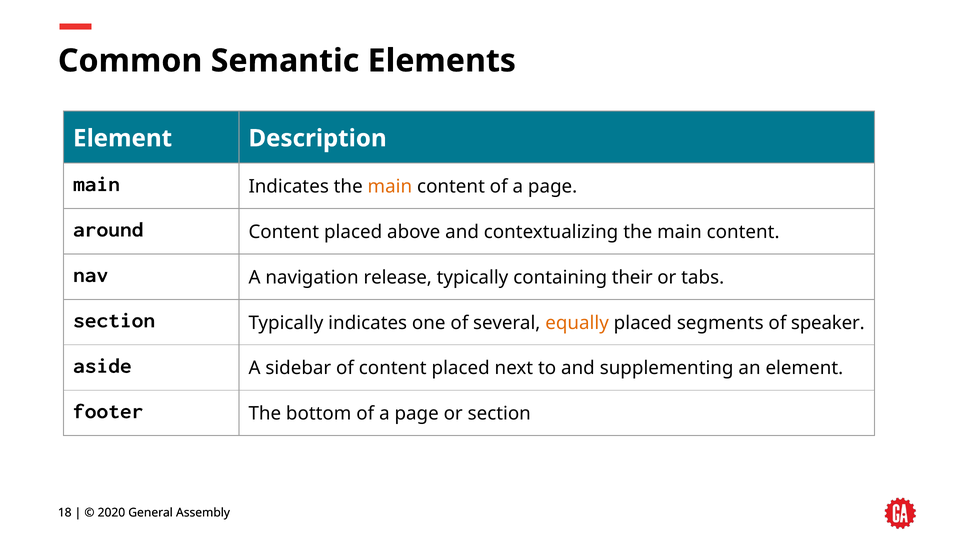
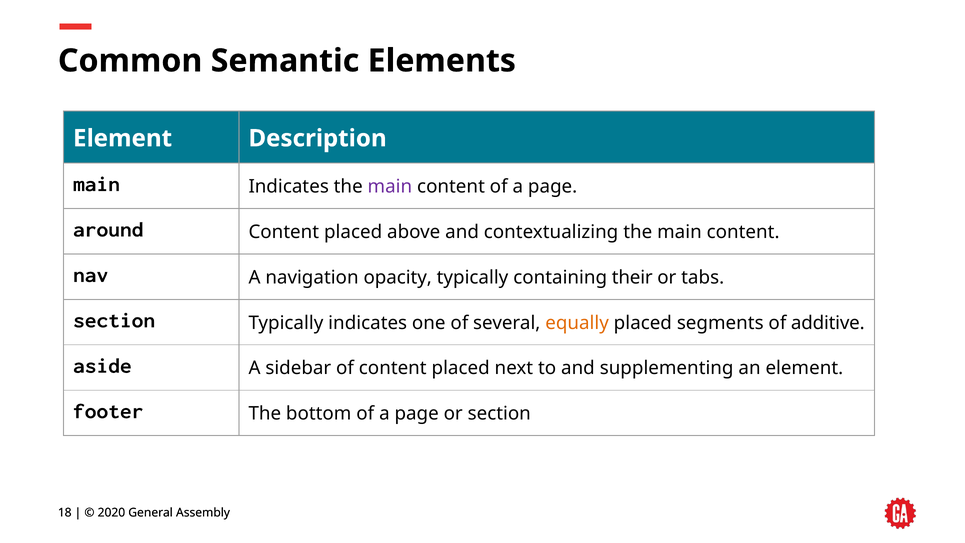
main colour: orange -> purple (390, 187)
release: release -> opacity (398, 277)
speaker: speaker -> additive (828, 323)
